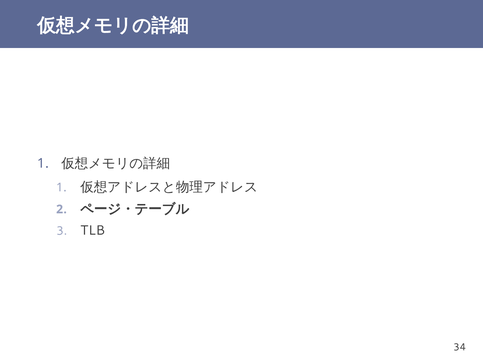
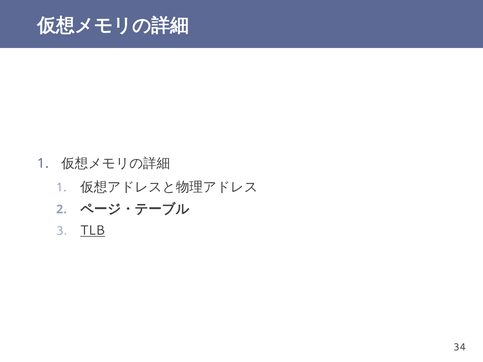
TLB underline: none -> present (93, 231)
